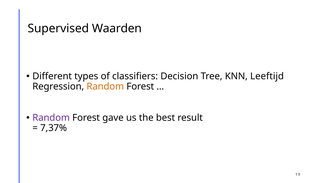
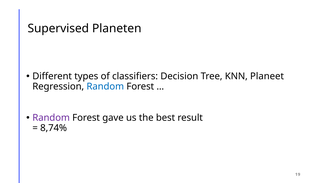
Waarden: Waarden -> Planeten (117, 29)
Leeftijd: Leeftijd -> Planeet (267, 76)
Random colour: orange -> blue (105, 86)
7,37%: 7,37% -> 8,74% (54, 128)
